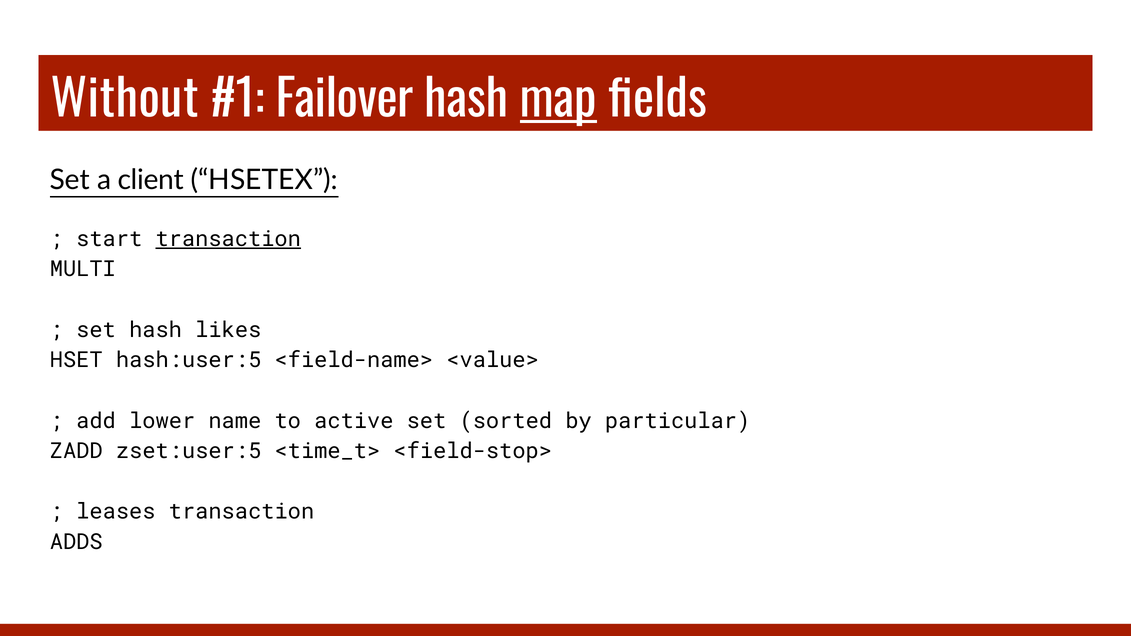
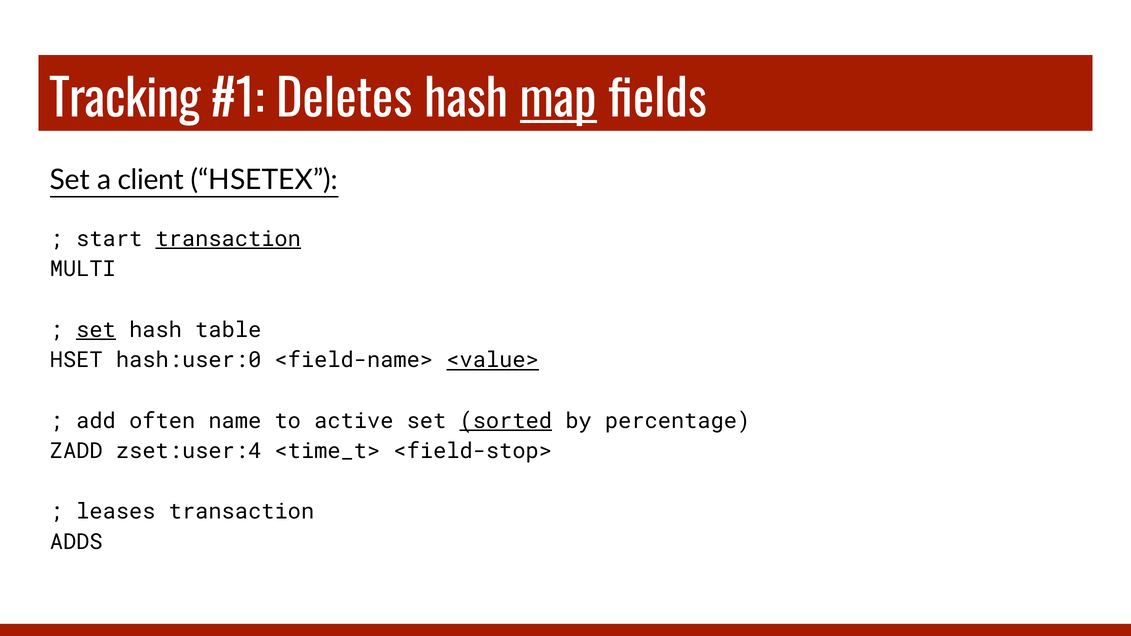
Without: Without -> Tracking (125, 100)
Failover: Failover -> Deletes (344, 100)
set underline: none -> present (96, 330)
likes: likes -> table (228, 330)
hash:user:5: hash:user:5 -> hash:user:0 (189, 360)
<value> underline: none -> present (493, 360)
lower: lower -> often (162, 421)
sorted underline: none -> present (506, 421)
particular: particular -> percentage (678, 421)
zset:user:5: zset:user:5 -> zset:user:4 (189, 451)
